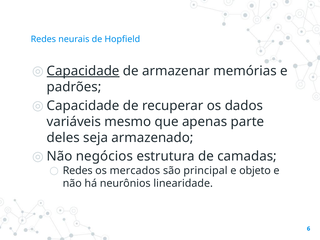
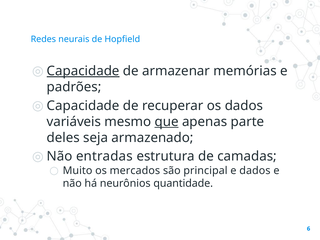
que underline: none -> present (167, 122)
negócios: negócios -> entradas (104, 156)
Redes: Redes -> Muito (78, 171)
e objeto: objeto -> dados (255, 171)
linearidade: linearidade -> quantidade (183, 183)
